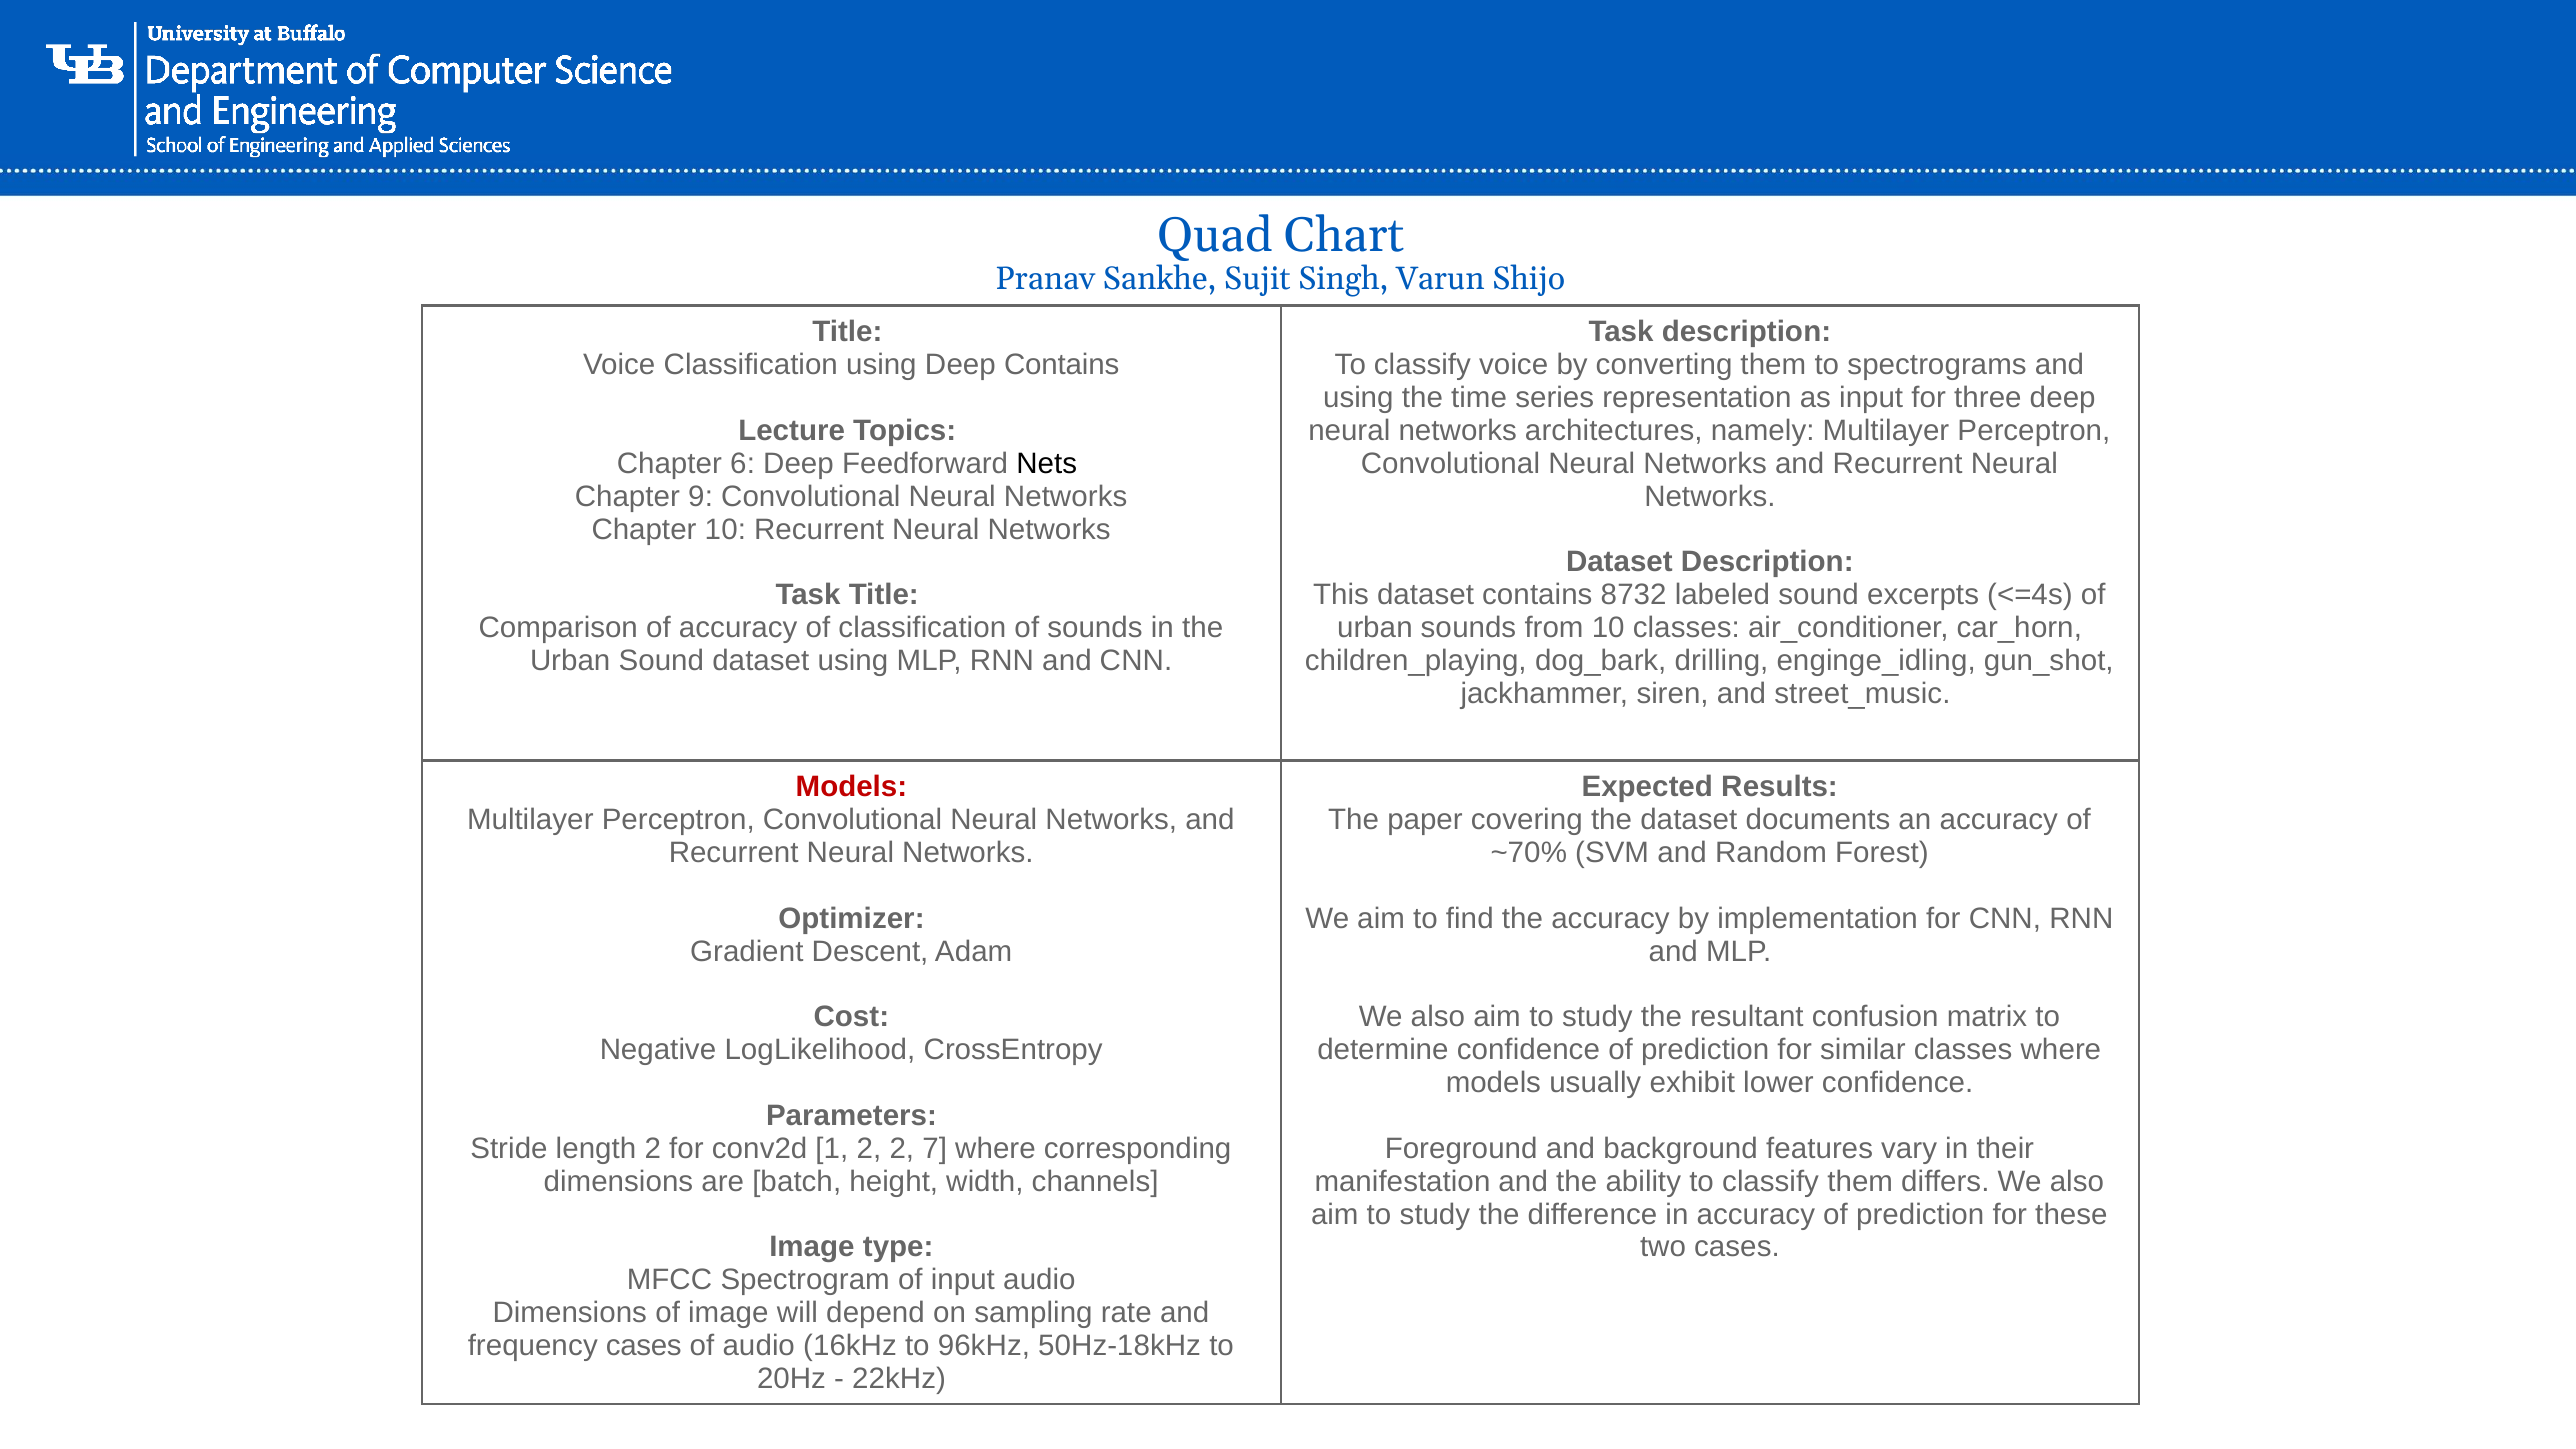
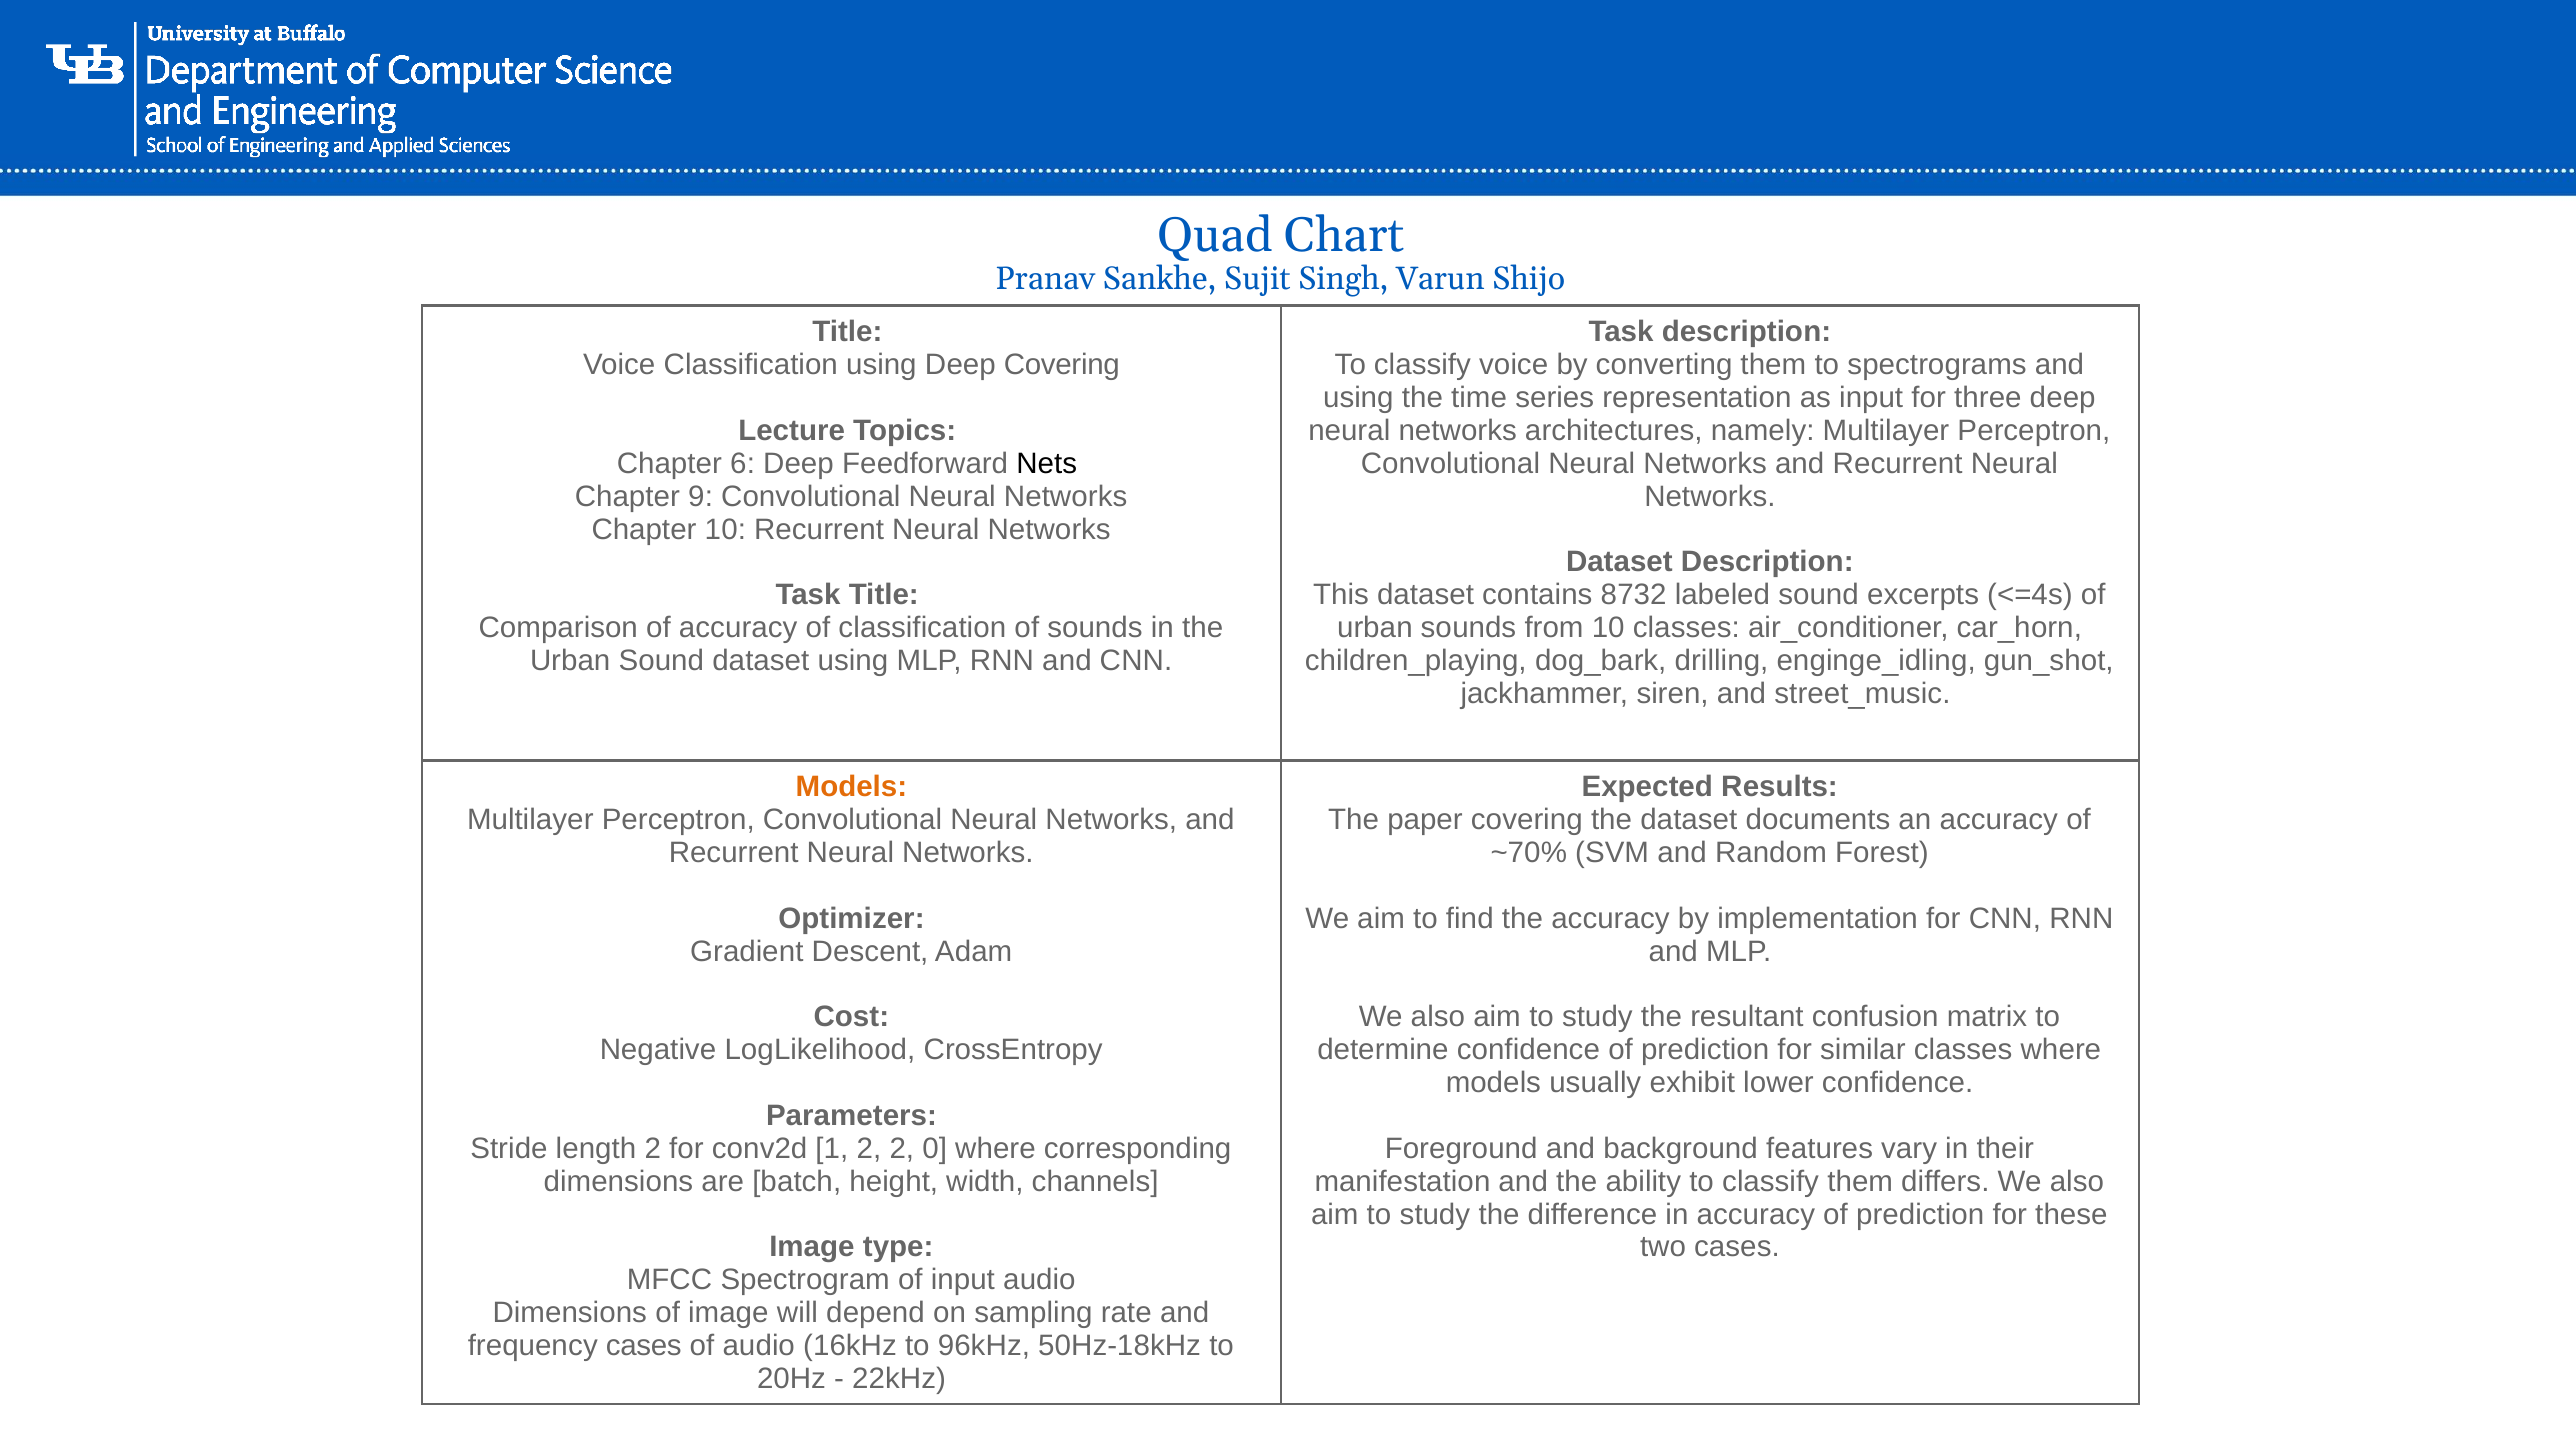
Deep Contains: Contains -> Covering (1062, 365)
Models colour: red -> orange (851, 787)
7: 7 -> 0 (935, 1149)
